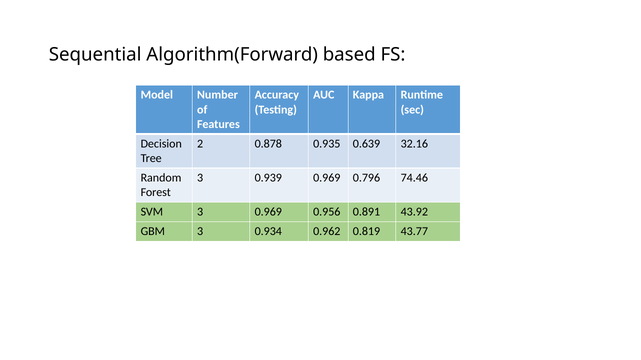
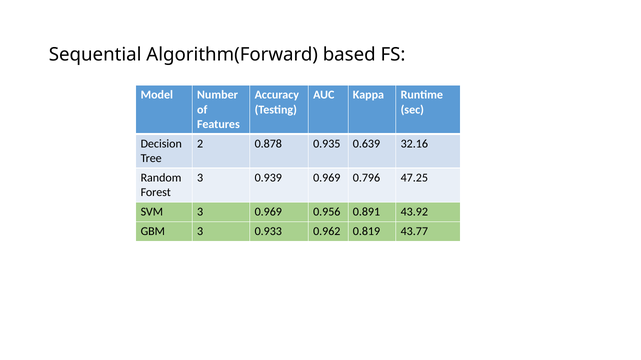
74.46: 74.46 -> 47.25 (414, 178)
0.934: 0.934 -> 0.933 (268, 232)
